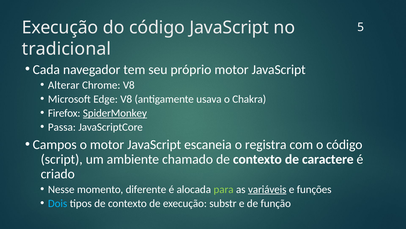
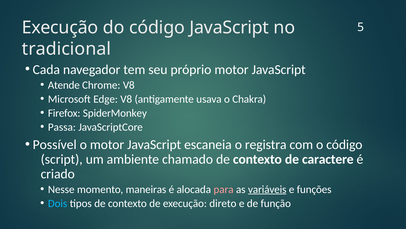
Alterar: Alterar -> Atende (64, 85)
SpiderMonkey underline: present -> none (115, 113)
Campos: Campos -> Possível (55, 144)
diferente: diferente -> maneiras (146, 189)
para colour: light green -> pink (224, 189)
substr: substr -> direto (223, 203)
